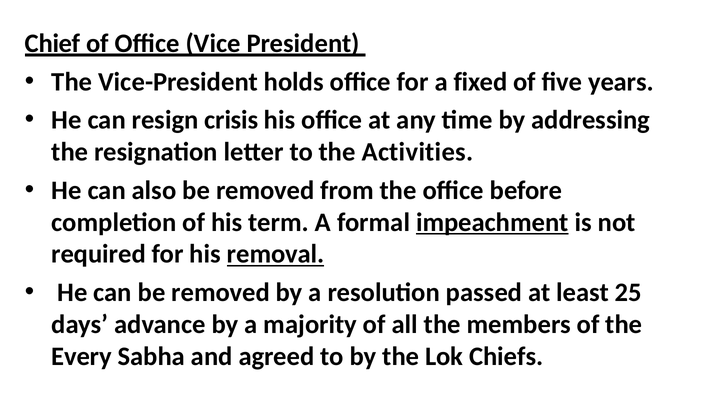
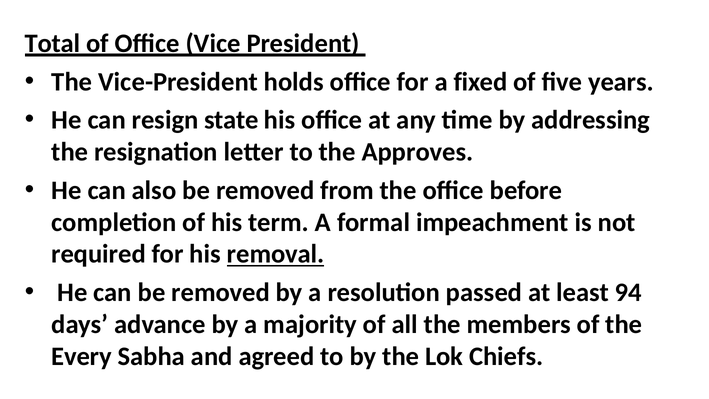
Chief: Chief -> Total (53, 44)
crisis: crisis -> state (231, 120)
Activities: Activities -> Approves (418, 152)
impeachment underline: present -> none (492, 222)
25: 25 -> 94 (628, 292)
